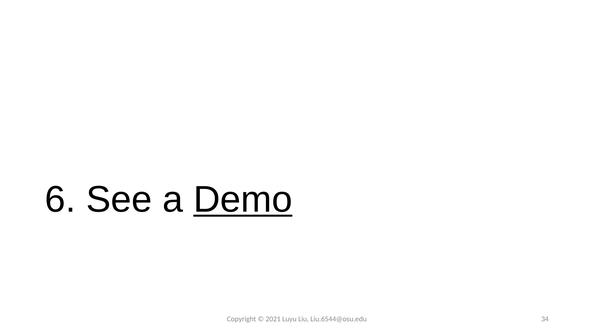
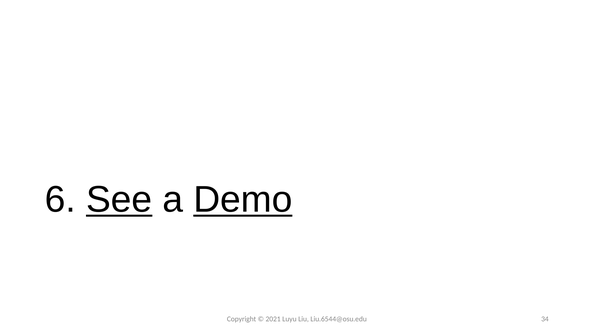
See underline: none -> present (119, 200)
